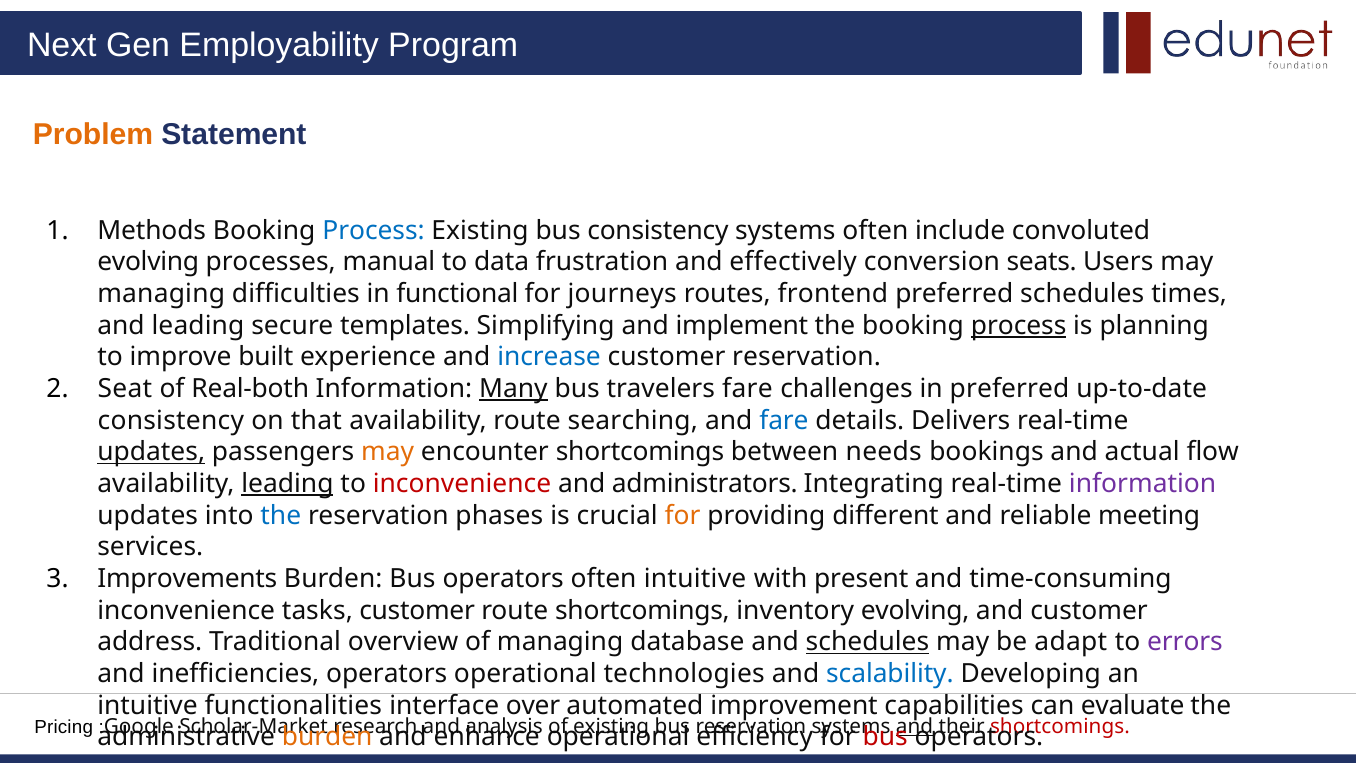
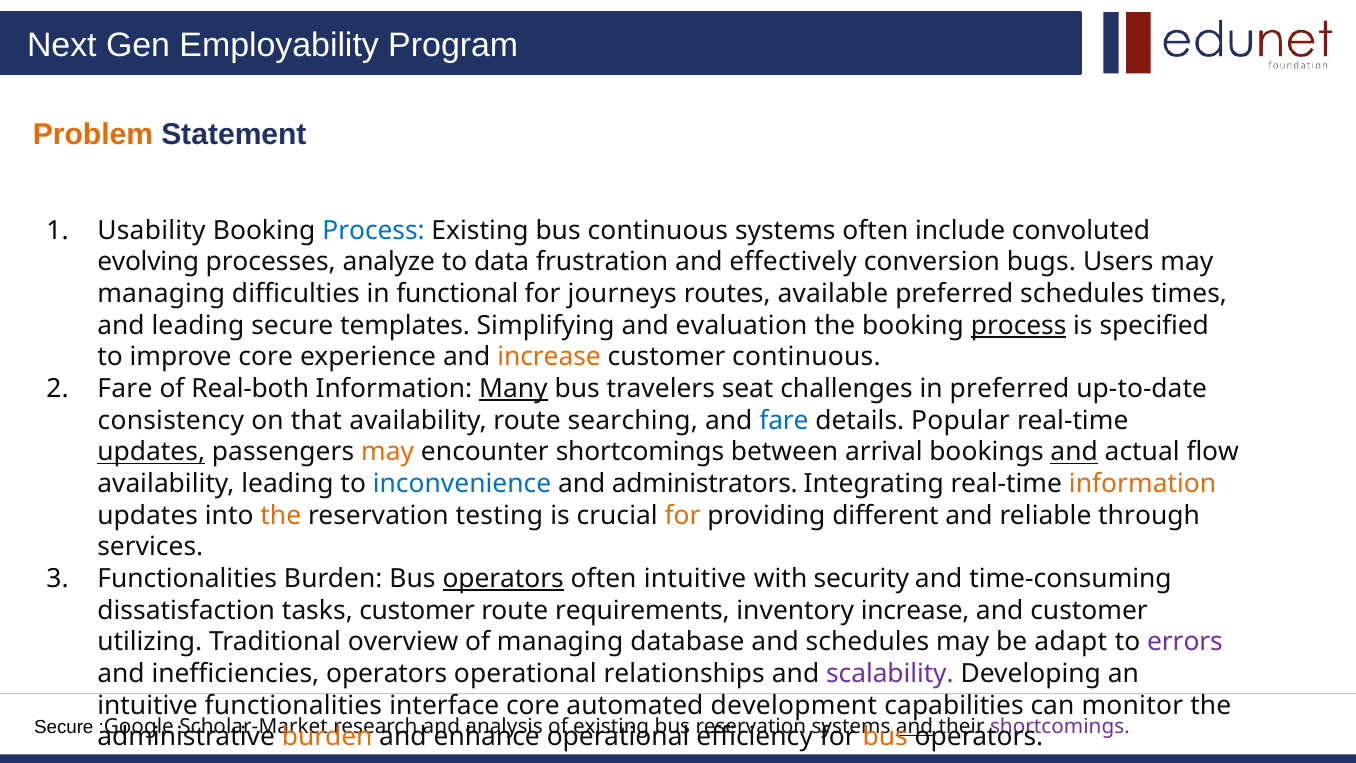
Methods: Methods -> Usability (152, 231)
bus consistency: consistency -> continuous (658, 231)
manual: manual -> analyze (389, 262)
seats: seats -> bugs (1041, 262)
frontend: frontend -> available (833, 294)
implement: implement -> evaluation (742, 325)
planning: planning -> specified (1154, 325)
improve built: built -> core (266, 357)
increase colour: blue -> orange (549, 357)
customer reservation: reservation -> continuous (806, 357)
Seat: Seat -> Fare (125, 389)
travelers fare: fare -> seat (748, 389)
Delivers: Delivers -> Popular (960, 420)
needs: needs -> arrival (884, 452)
and underline: none -> present (1074, 452)
leading underline: present -> none (287, 484)
inconvenience colour: red -> blue (462, 484)
information colour: purple -> orange (1143, 484)
the colour: blue -> orange (281, 515)
phases: phases -> testing (499, 515)
meeting: meeting -> through (1149, 515)
Improvements: Improvements -> Functionalities (187, 579)
operators underline: none -> present (503, 579)
present: present -> security (861, 579)
inconvenience: inconvenience -> dissatisfaction (186, 610)
route shortcomings: shortcomings -> requirements (642, 610)
inventory evolving: evolving -> increase (915, 610)
address: address -> utilizing (150, 642)
schedules underline: present -> none (867, 642)
technologies: technologies -> relationships (684, 674)
scalability colour: blue -> purple (890, 674)
interface over: over -> core (533, 705)
improvement: improvement -> development (794, 705)
evaluate: evaluate -> monitor (1132, 705)
Pricing: Pricing -> Secure (64, 727)
shortcomings colour: red -> purple (1060, 726)
bus colour: red -> orange (885, 737)
